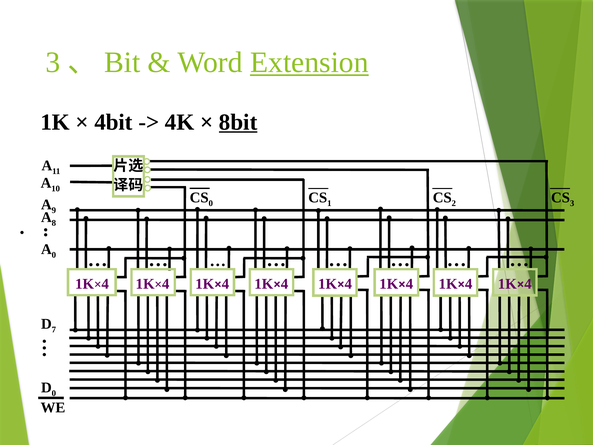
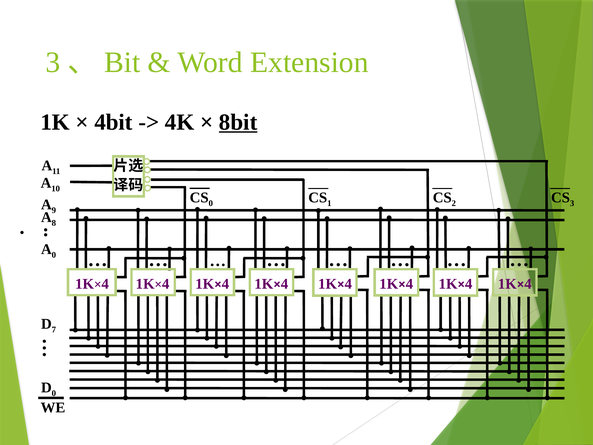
Extension underline: present -> none (309, 62)
